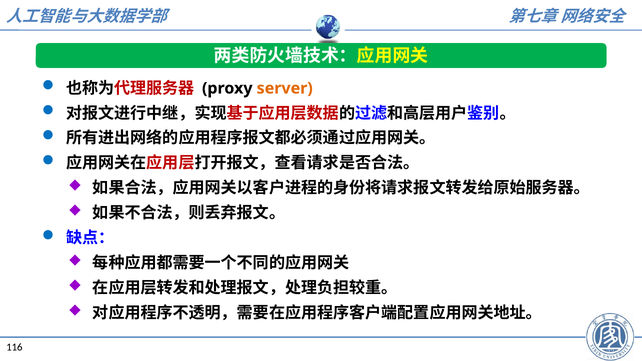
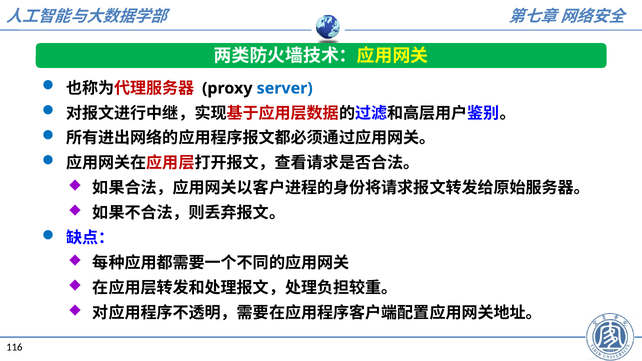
server colour: orange -> blue (285, 88)
